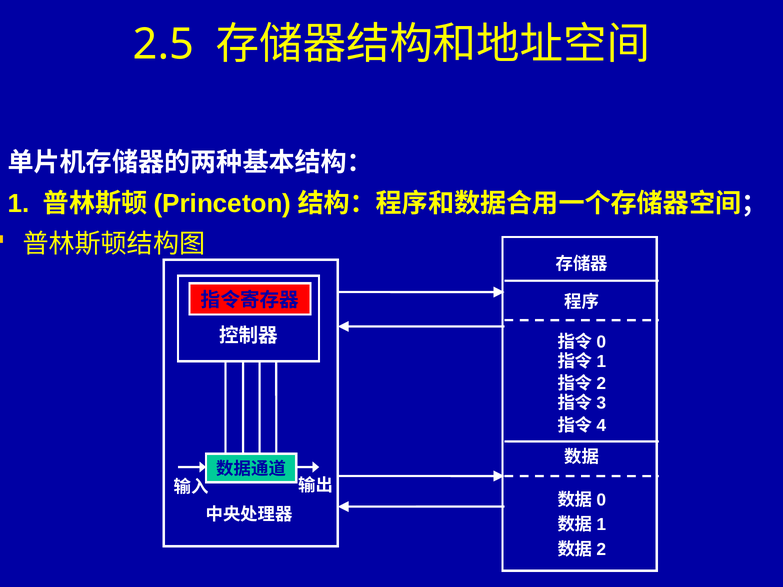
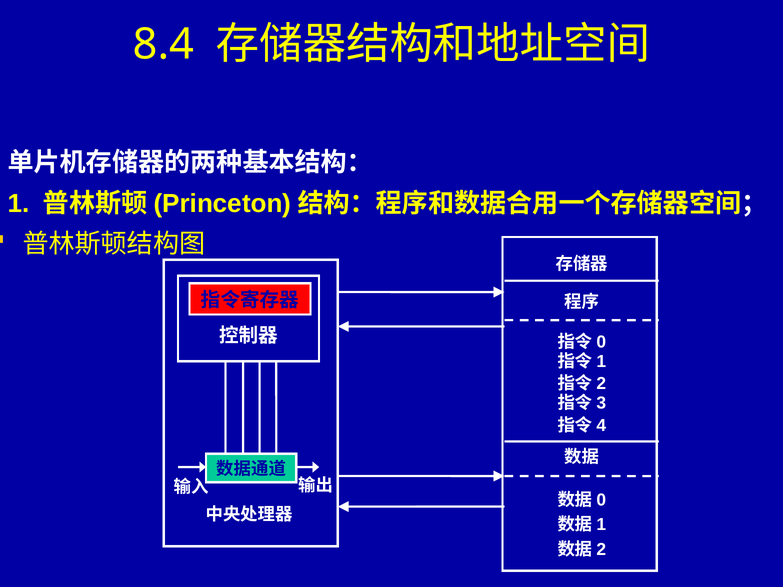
2.5: 2.5 -> 8.4 (163, 44)
